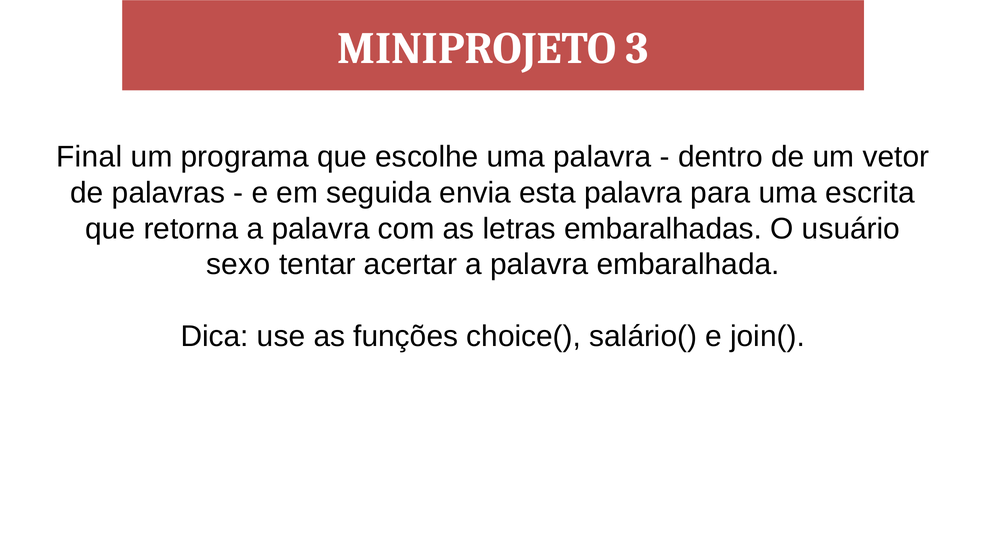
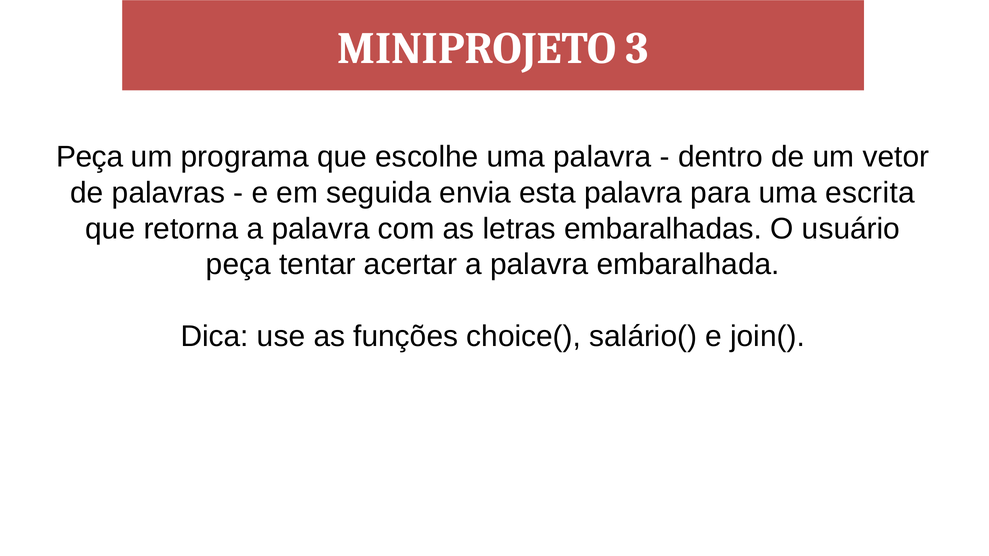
Final: Final -> Peça (90, 157)
sexo: sexo -> peça (238, 265)
